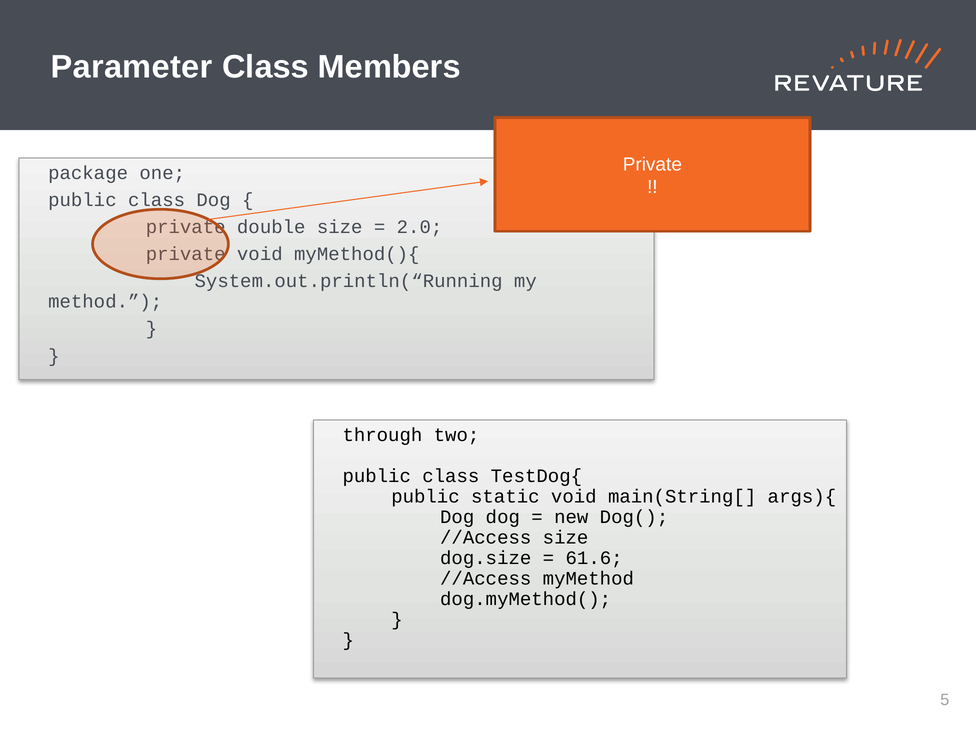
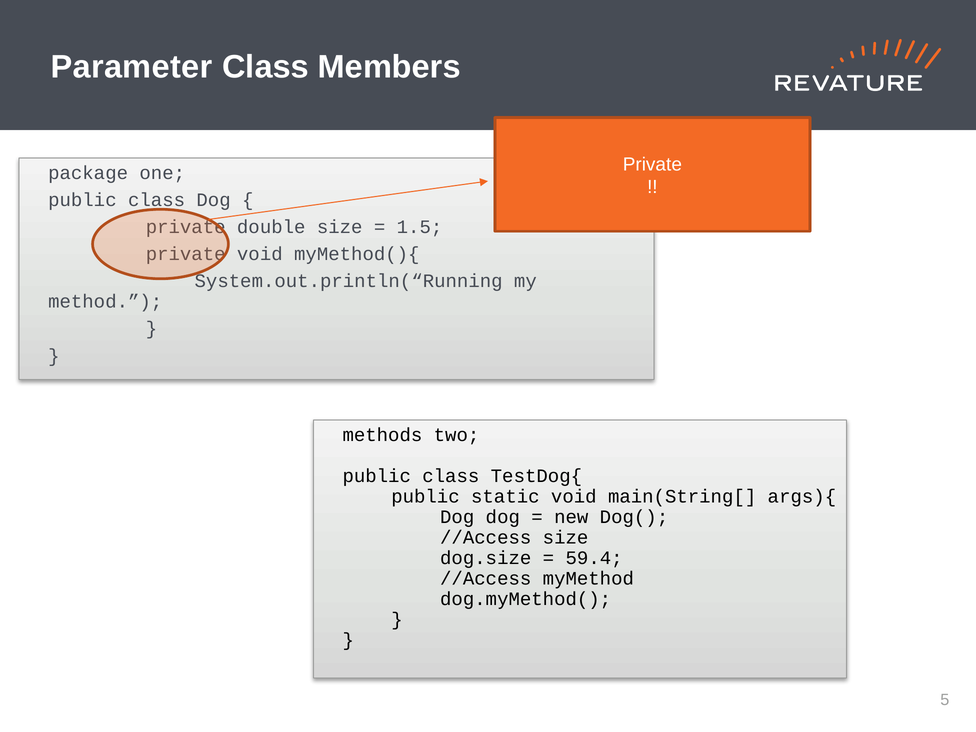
2.0: 2.0 -> 1.5 (420, 227)
through: through -> methods (382, 435)
61.6: 61.6 -> 59.4 (594, 558)
